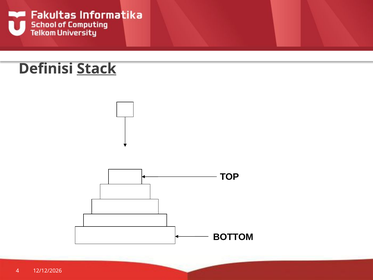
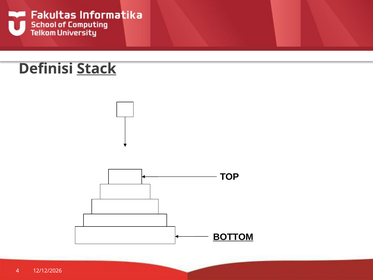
BOTTOM underline: none -> present (233, 237)
